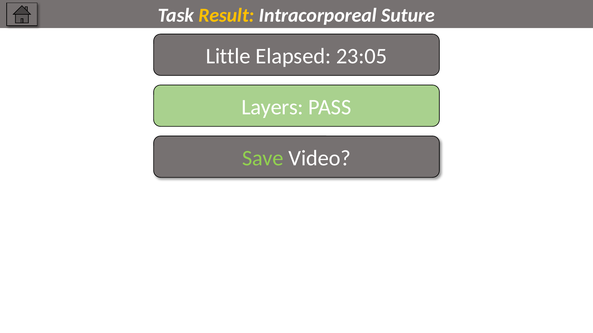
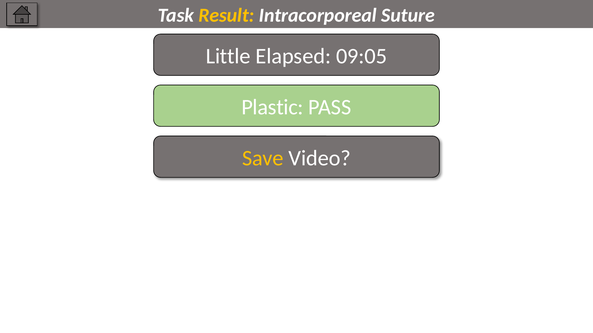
23:05: 23:05 -> 09:05 (362, 56)
Layers: Layers -> Plastic (272, 107)
Save colour: light green -> yellow (263, 158)
